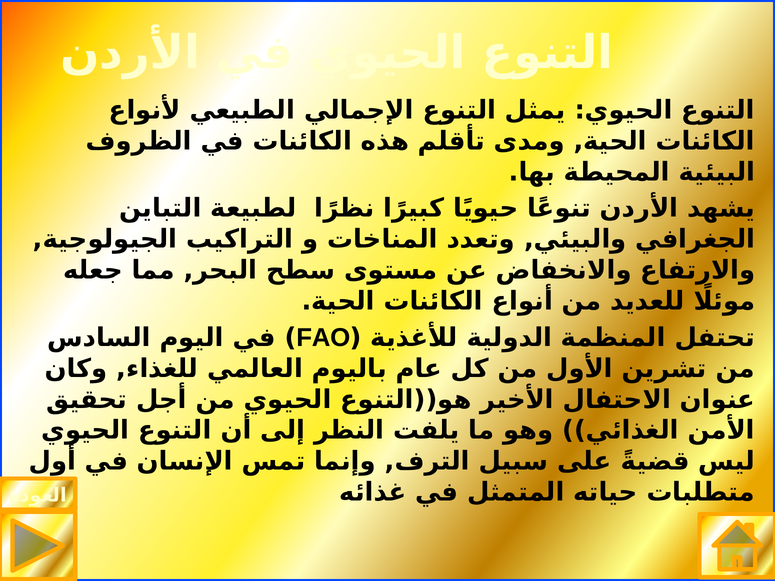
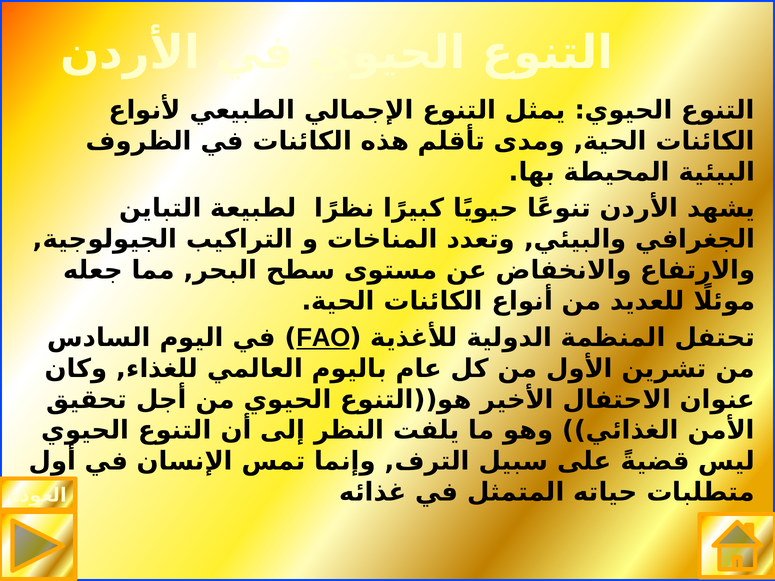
FAO underline: none -> present (323, 338)
